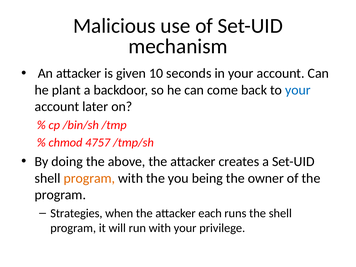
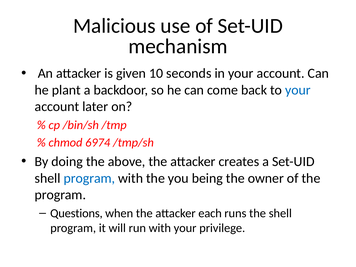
4757: 4757 -> 6974 (98, 143)
program colour: orange -> blue (89, 178)
Strategies: Strategies -> Questions (76, 213)
